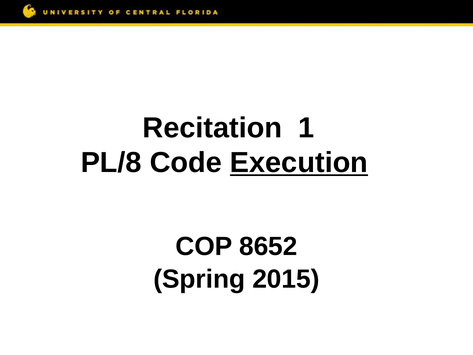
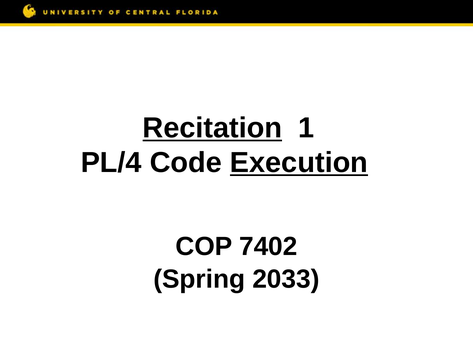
Recitation underline: none -> present (212, 128)
PL/8: PL/8 -> PL/4 (111, 163)
8652: 8652 -> 7402 (268, 246)
2015: 2015 -> 2033 (286, 279)
